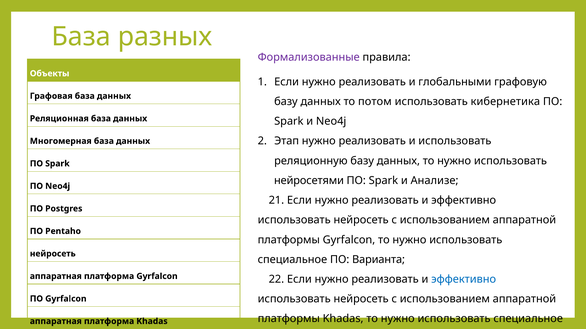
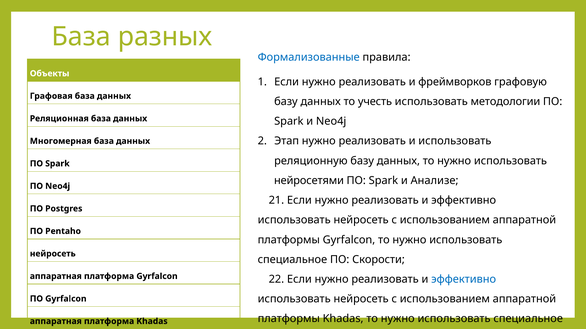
Формализованные colour: purple -> blue (309, 57)
глобальными: глобальными -> фреймворков (455, 82)
потом: потом -> учесть (375, 102)
кибернетика: кибернетика -> методологии (505, 102)
Варианта: Варианта -> Скорости (378, 260)
